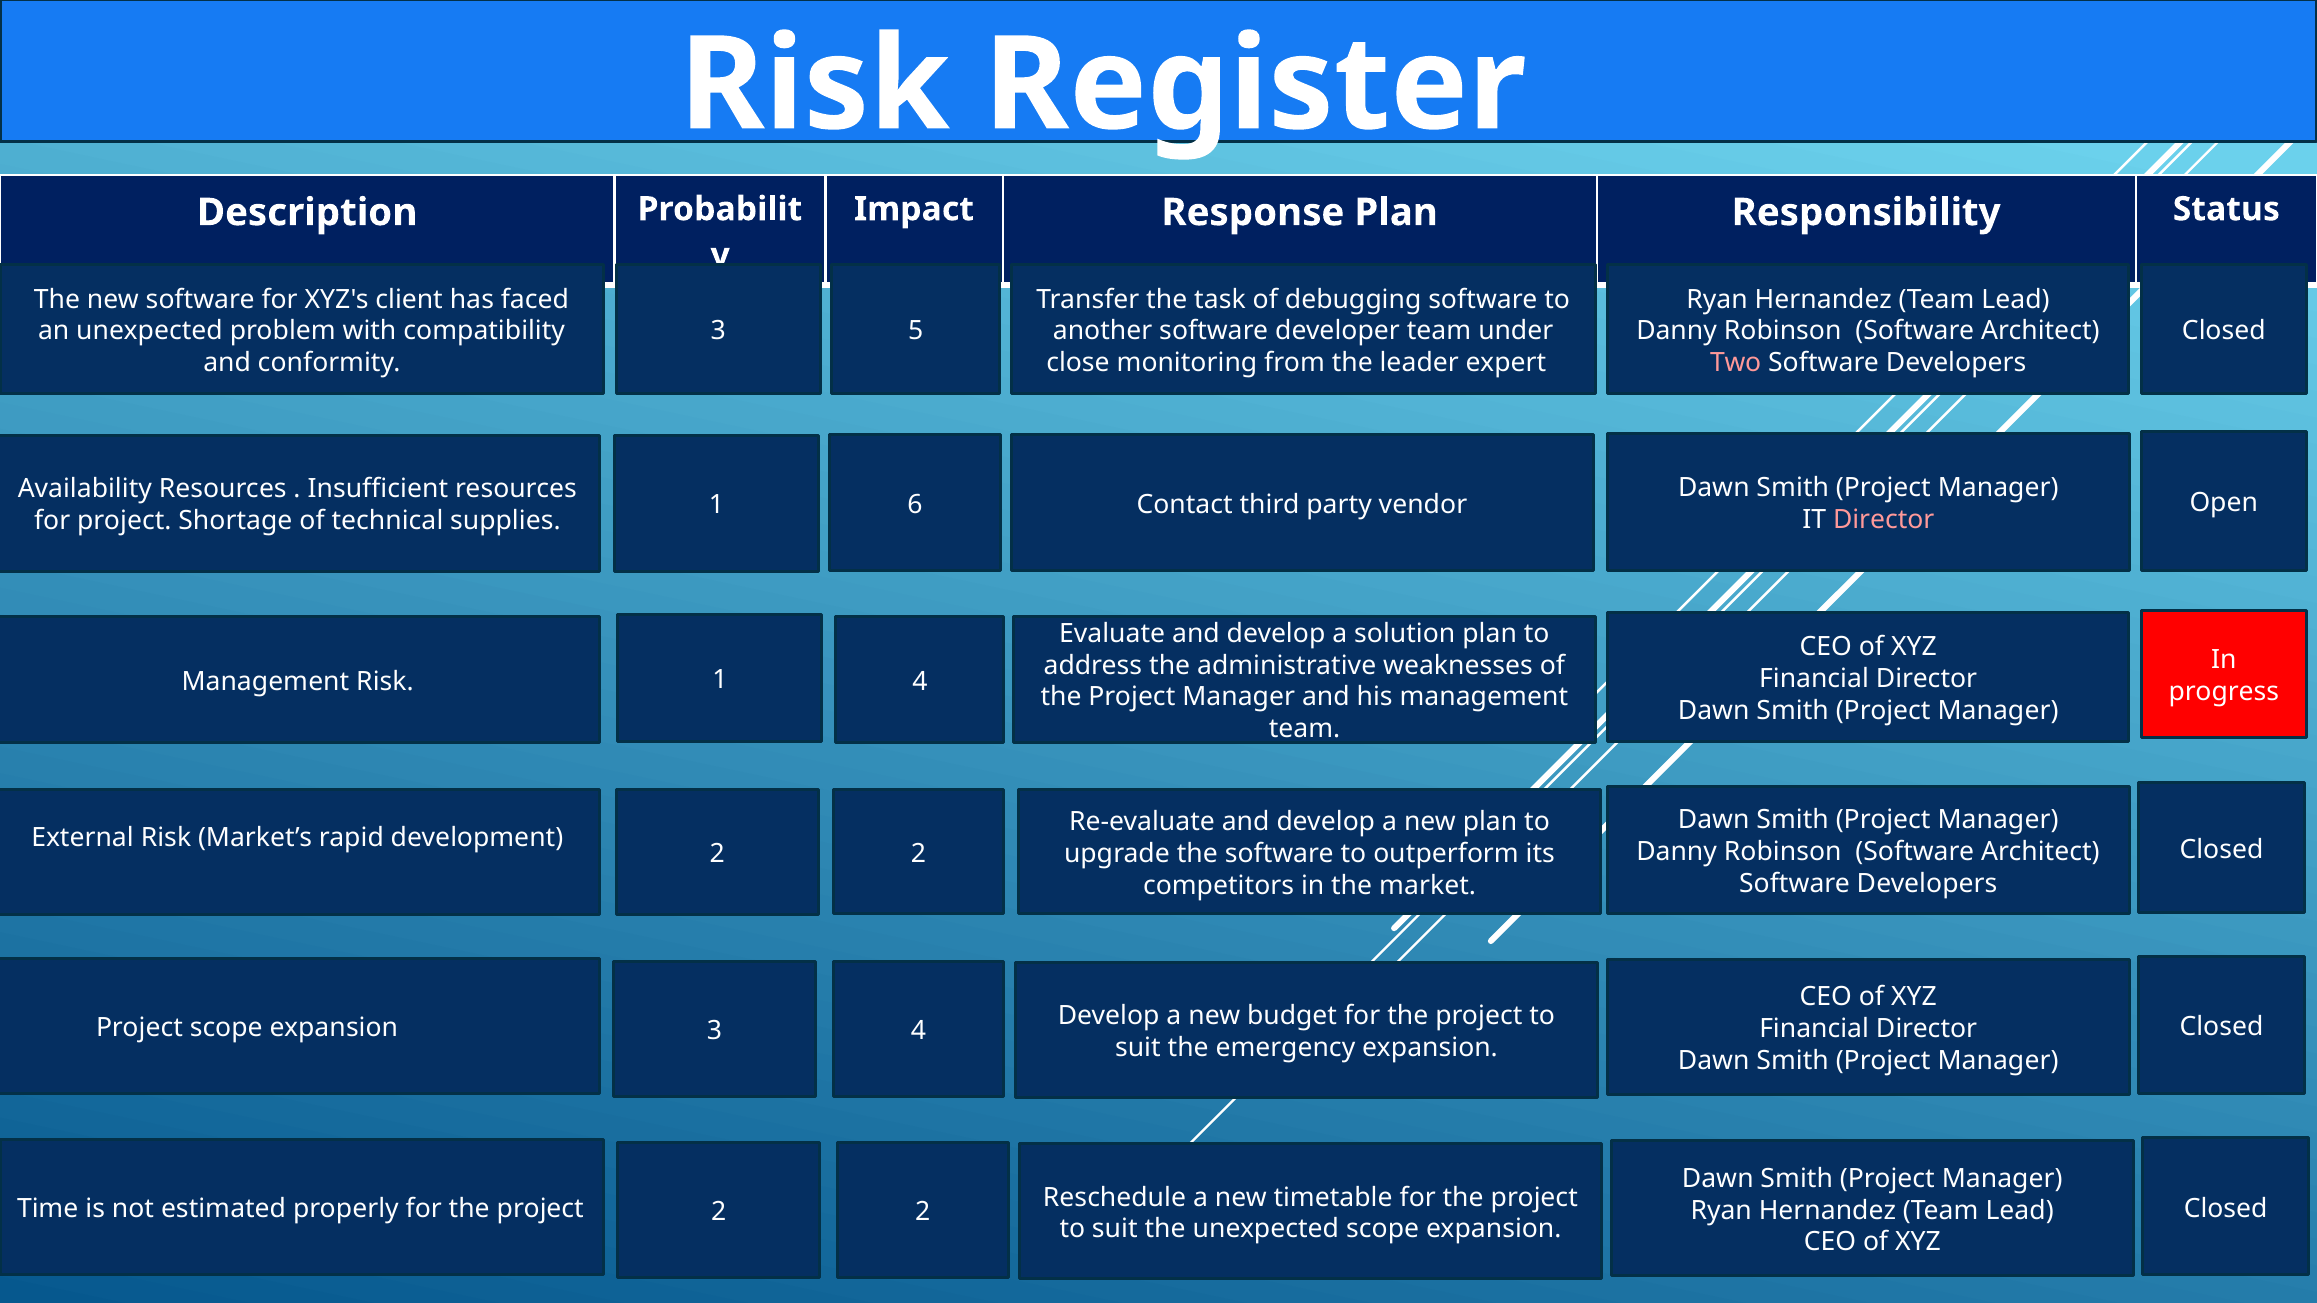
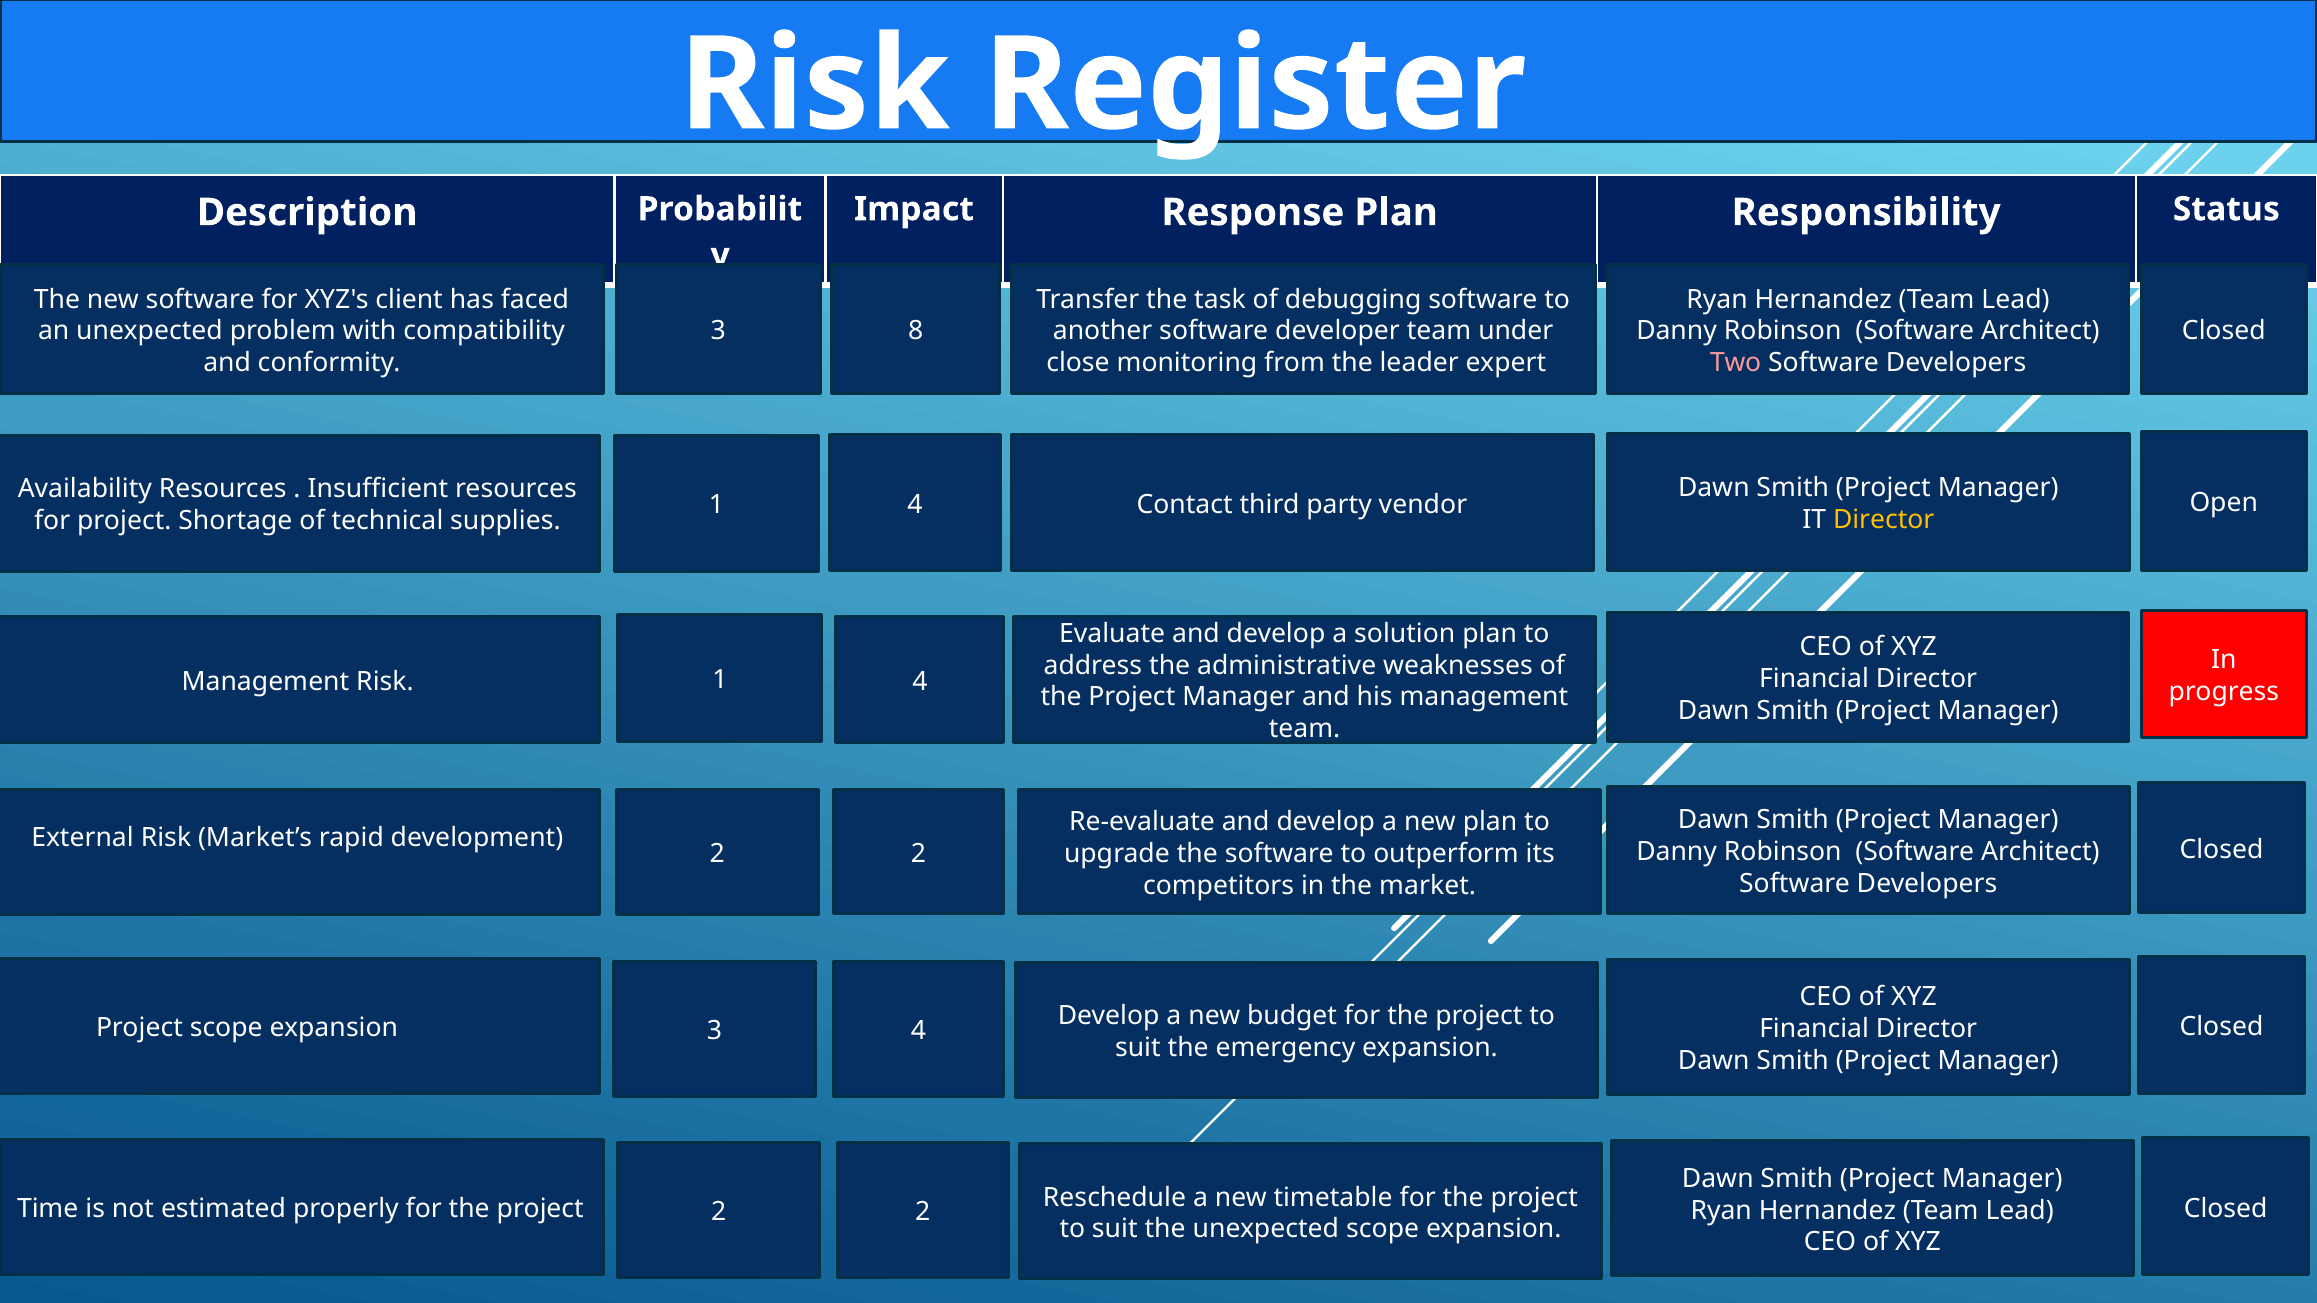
5: 5 -> 8 (916, 331)
6: 6 -> 4 (915, 505)
Director colour: pink -> yellow (1884, 520)
